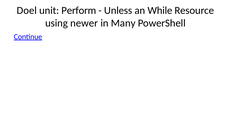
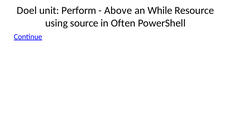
Unless: Unless -> Above (118, 10)
newer: newer -> source (84, 23)
Many: Many -> Often (123, 23)
